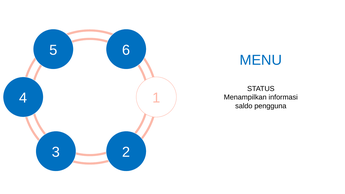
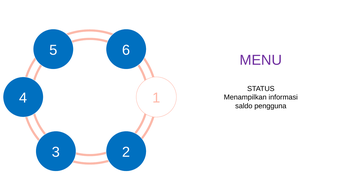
MENU colour: blue -> purple (261, 60)
